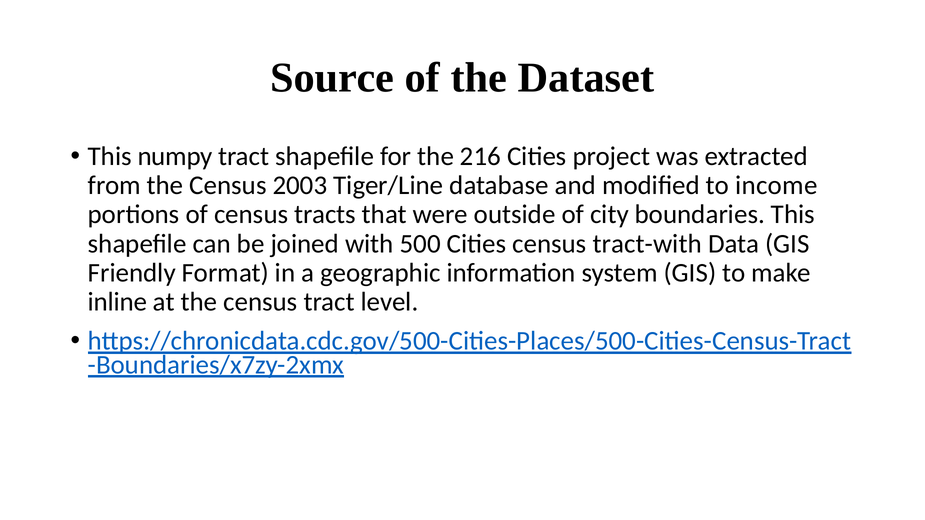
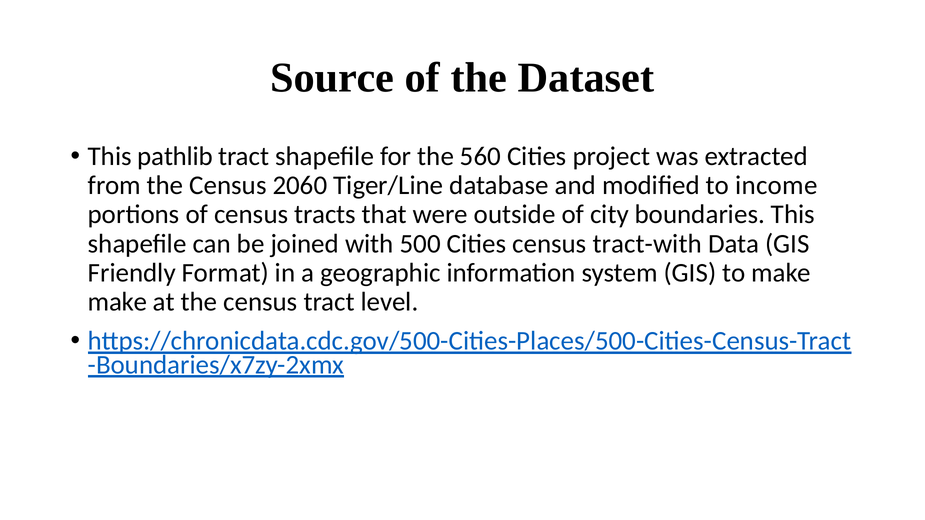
numpy: numpy -> pathlib (175, 156)
216: 216 -> 560 (480, 156)
2003: 2003 -> 2060 (300, 186)
inline: inline -> make (118, 302)
